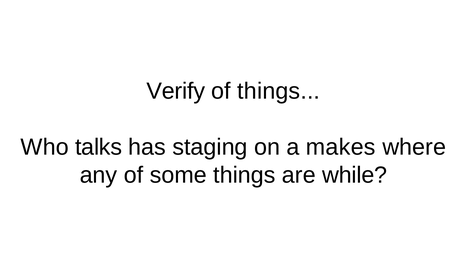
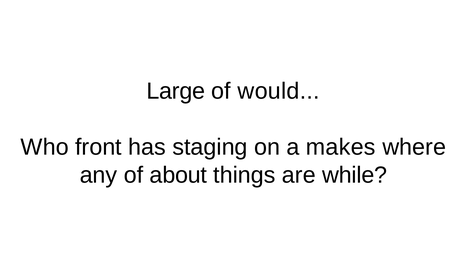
Verify: Verify -> Large (176, 91)
of things: things -> would (279, 91)
talks: talks -> front (98, 147)
some: some -> about (178, 175)
